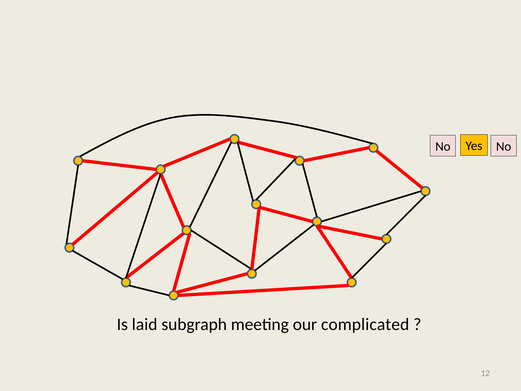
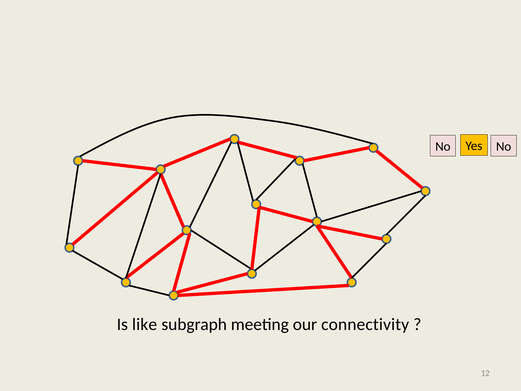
laid: laid -> like (145, 324)
complicated: complicated -> connectivity (365, 324)
